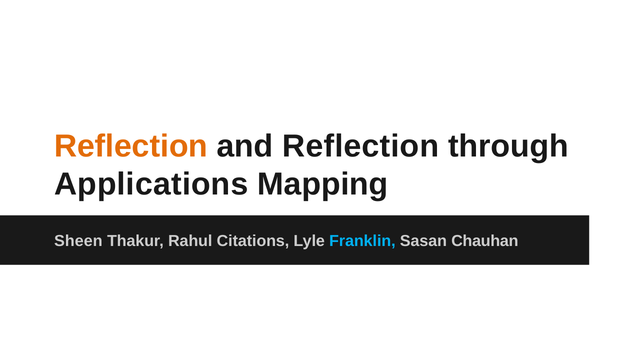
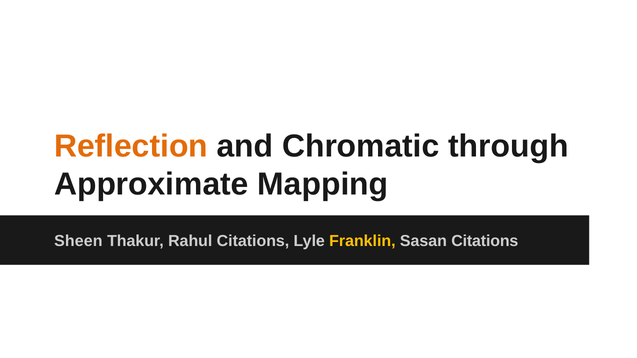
and Reflection: Reflection -> Chromatic (361, 146)
Applications: Applications -> Approximate (151, 185)
Franklin colour: light blue -> yellow (362, 241)
Sasan Chauhan: Chauhan -> Citations (485, 241)
